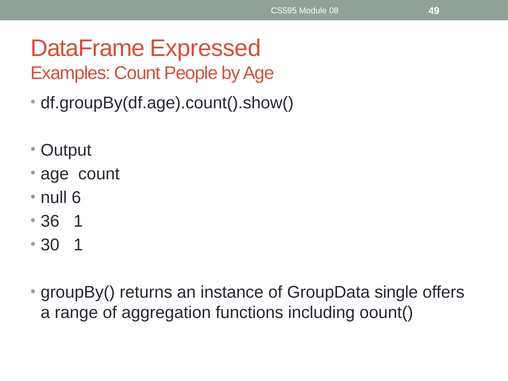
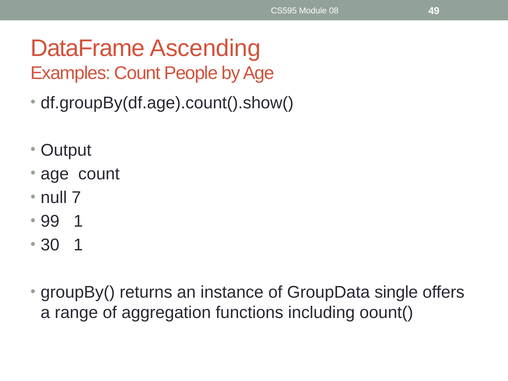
Expressed: Expressed -> Ascending (205, 48)
6: 6 -> 7 (76, 198)
36: 36 -> 99 (50, 221)
